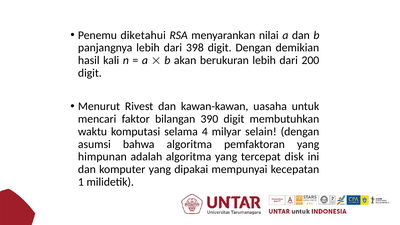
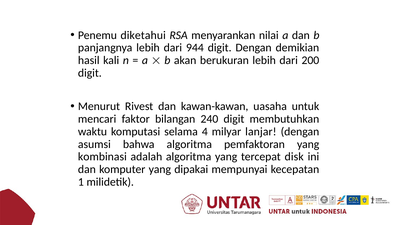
398: 398 -> 944 (195, 48)
390: 390 -> 240 (209, 119)
selain: selain -> lanjar (261, 132)
himpunan: himpunan -> kombinasi (102, 157)
